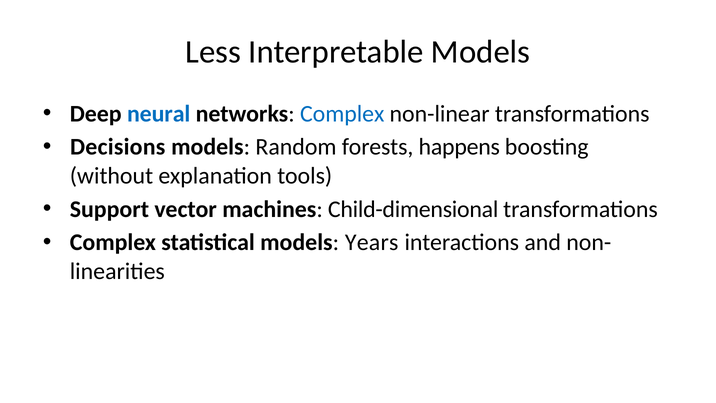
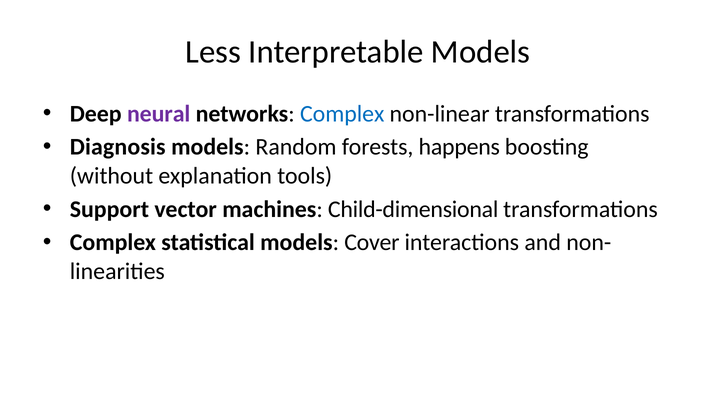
neural colour: blue -> purple (159, 114)
Decisions: Decisions -> Diagnosis (118, 147)
Years: Years -> Cover (372, 242)
